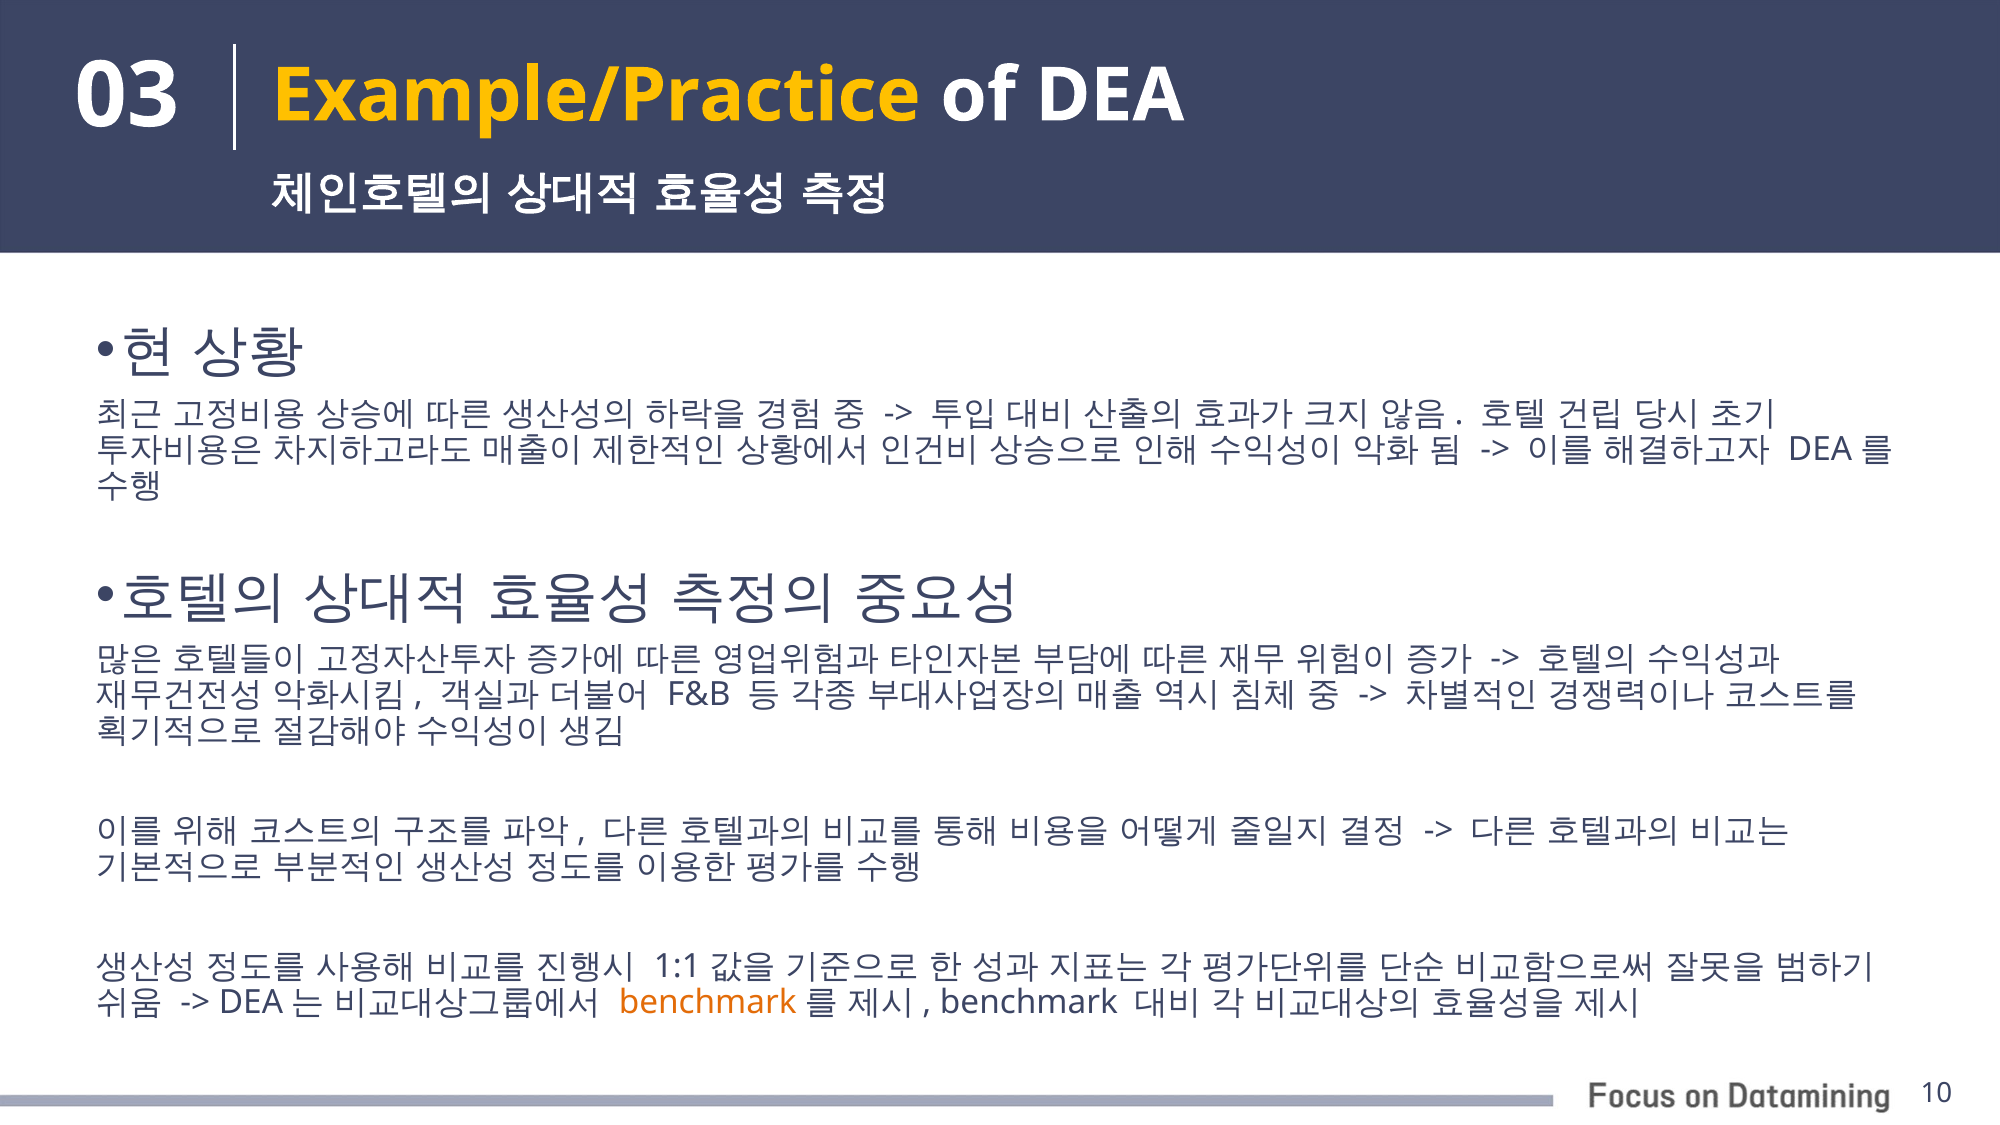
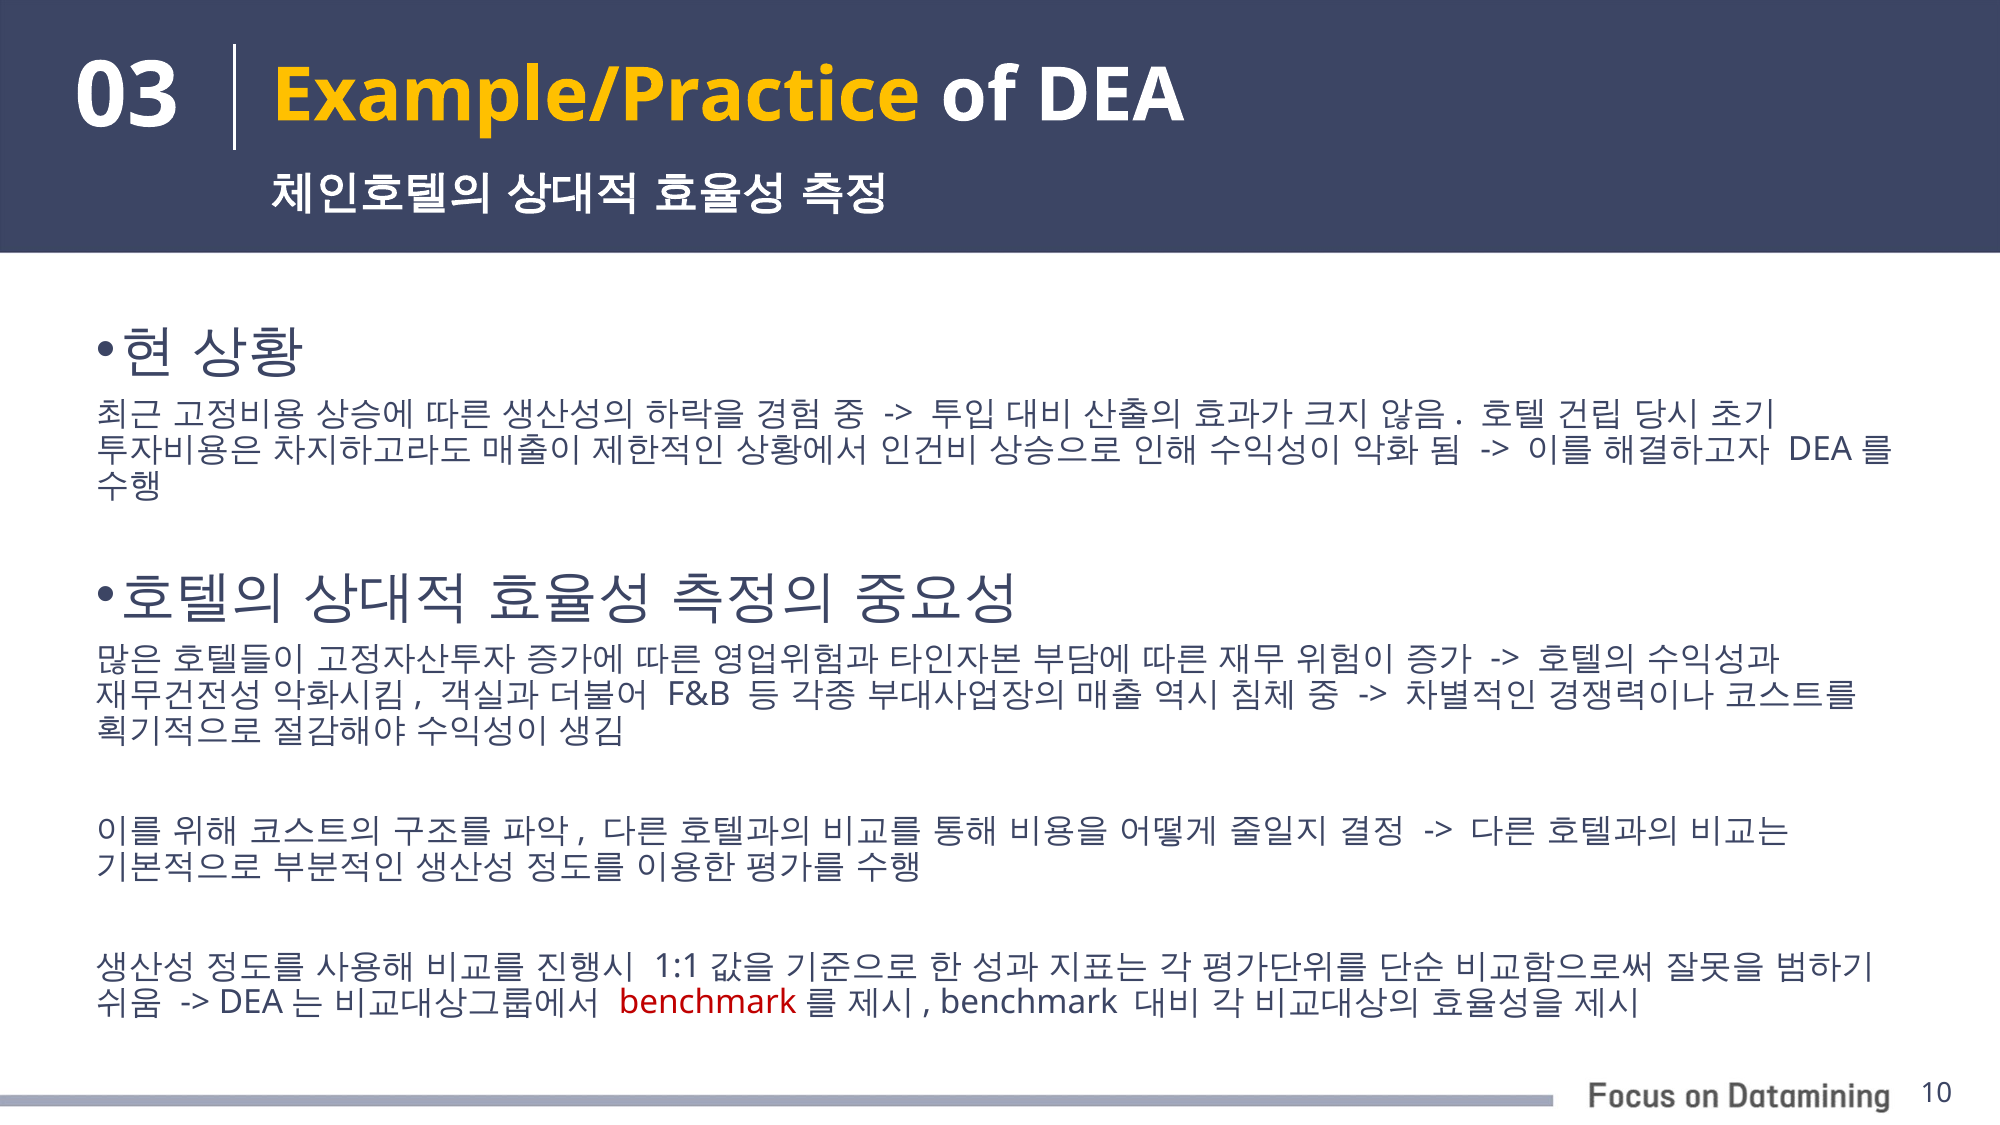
benchmark colour: orange -> red (708, 1002)
